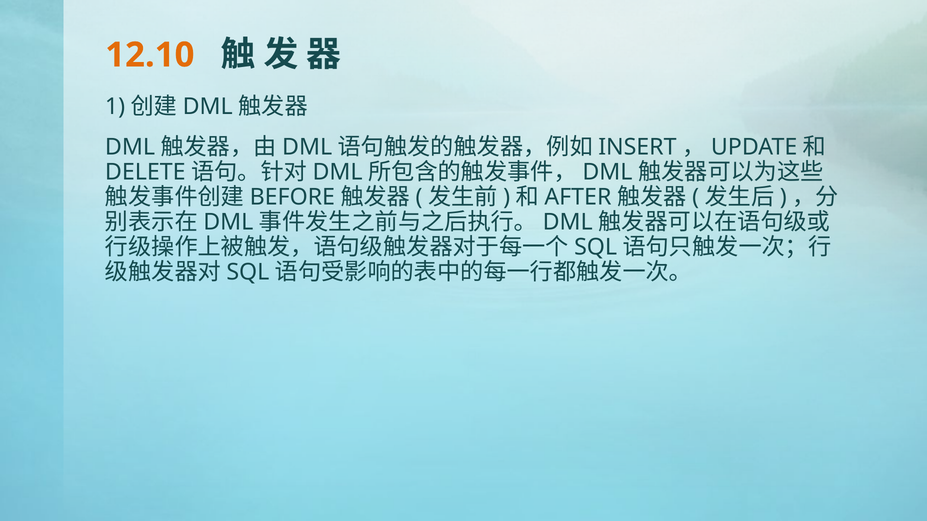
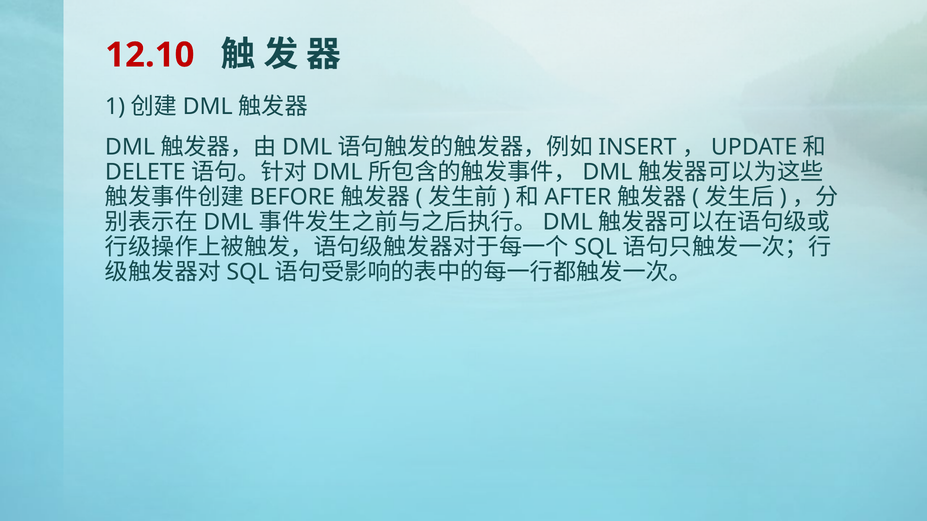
12.10 colour: orange -> red (150, 55)
